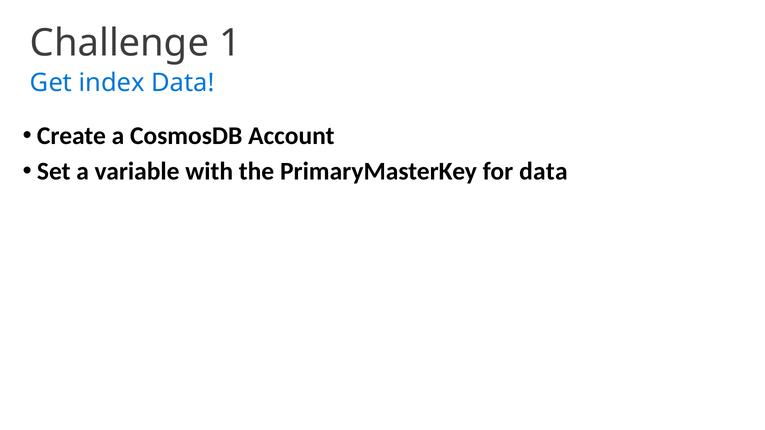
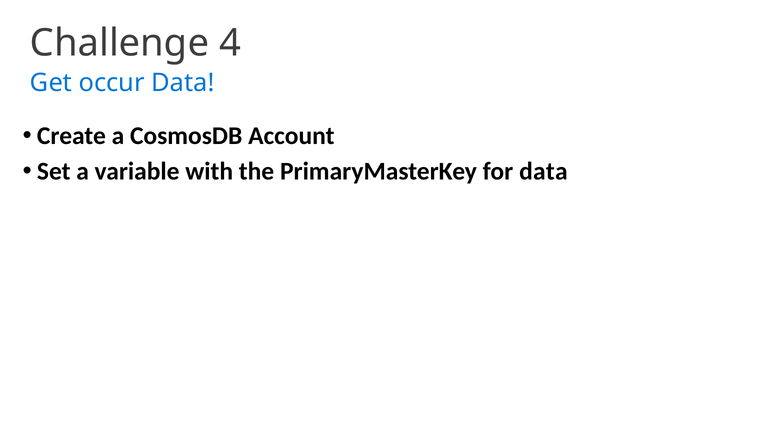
1: 1 -> 4 (230, 43)
index: index -> occur (112, 83)
